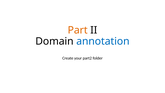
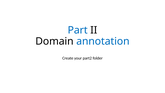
Part colour: orange -> blue (78, 30)
